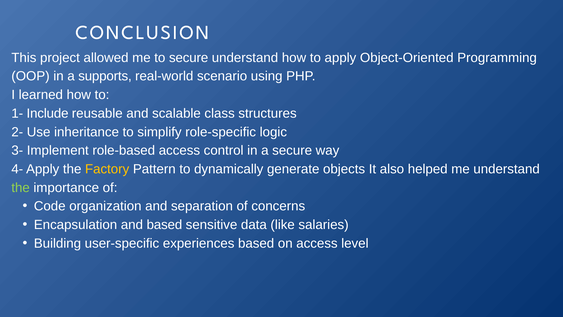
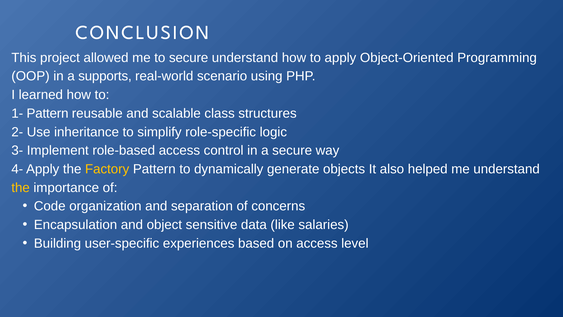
1- Include: Include -> Pattern (48, 113)
the colour: light green -> yellow (21, 188)
and based: based -> object (164, 225)
